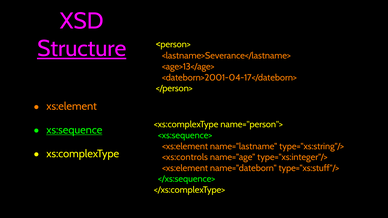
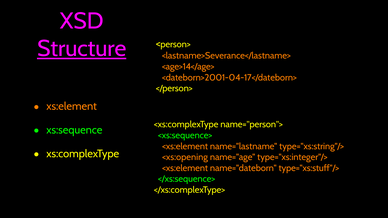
<age>13</age>: <age>13</age> -> <age>14</age> (188, 67)
xs:sequence underline: present -> none (74, 130)
<xs:controls: <xs:controls -> <xs:opening (185, 157)
